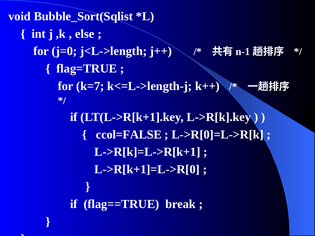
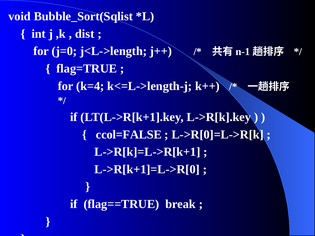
else: else -> dist (85, 34)
k=7: k=7 -> k=4 (90, 86)
